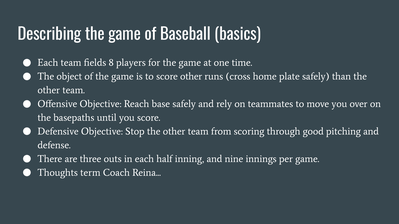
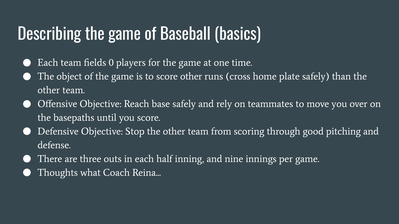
8: 8 -> 0 (111, 63)
term: term -> what (90, 173)
